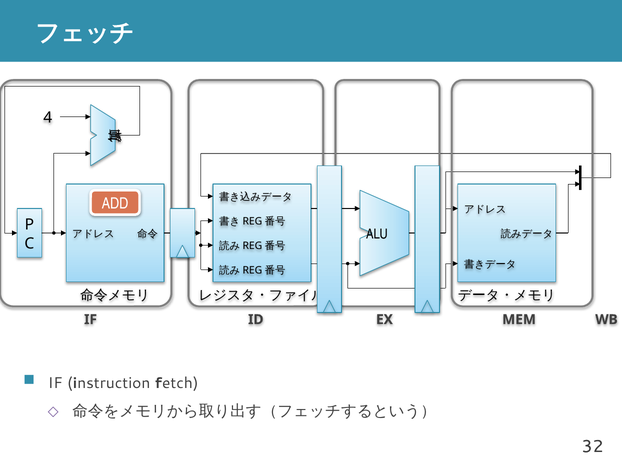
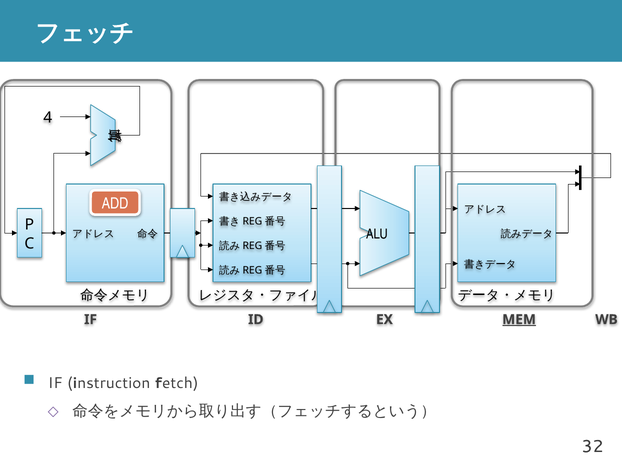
MEM underline: none -> present (519, 320)
